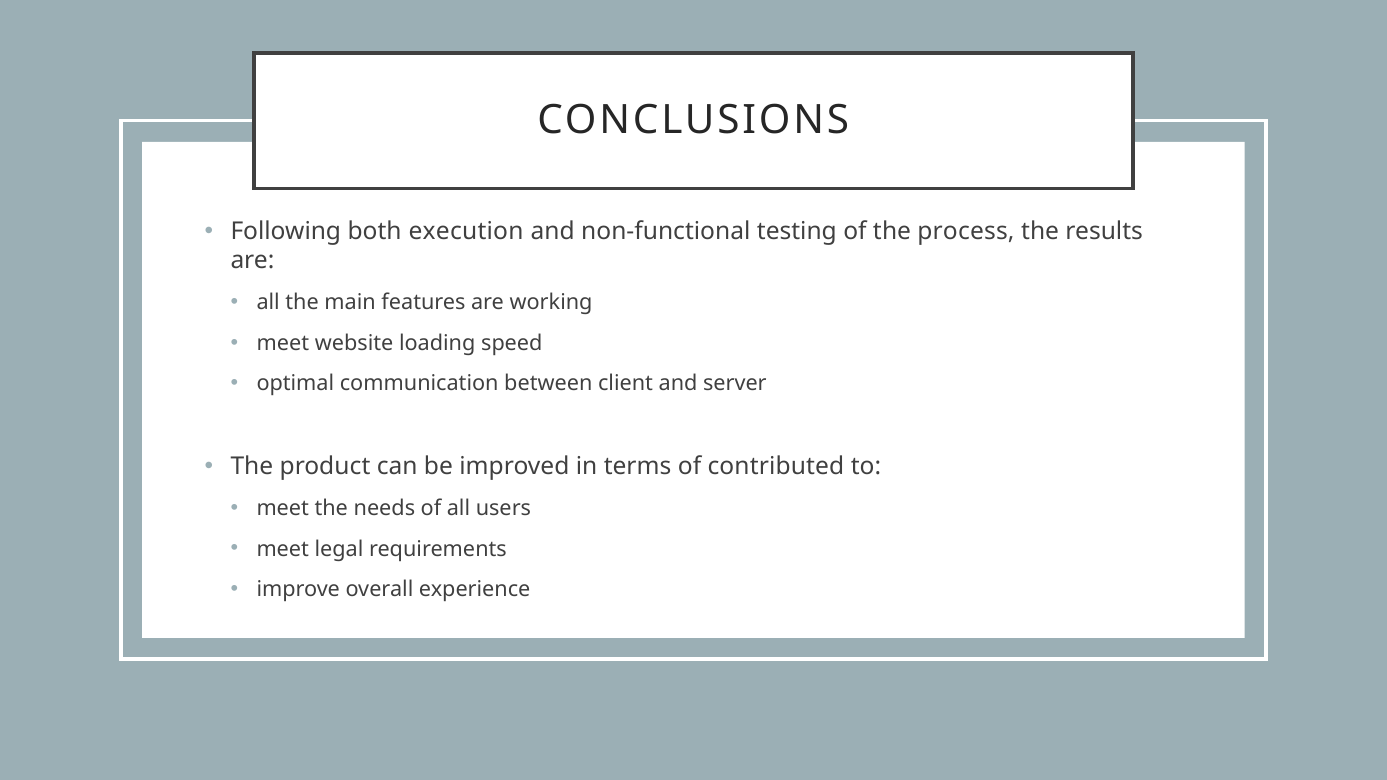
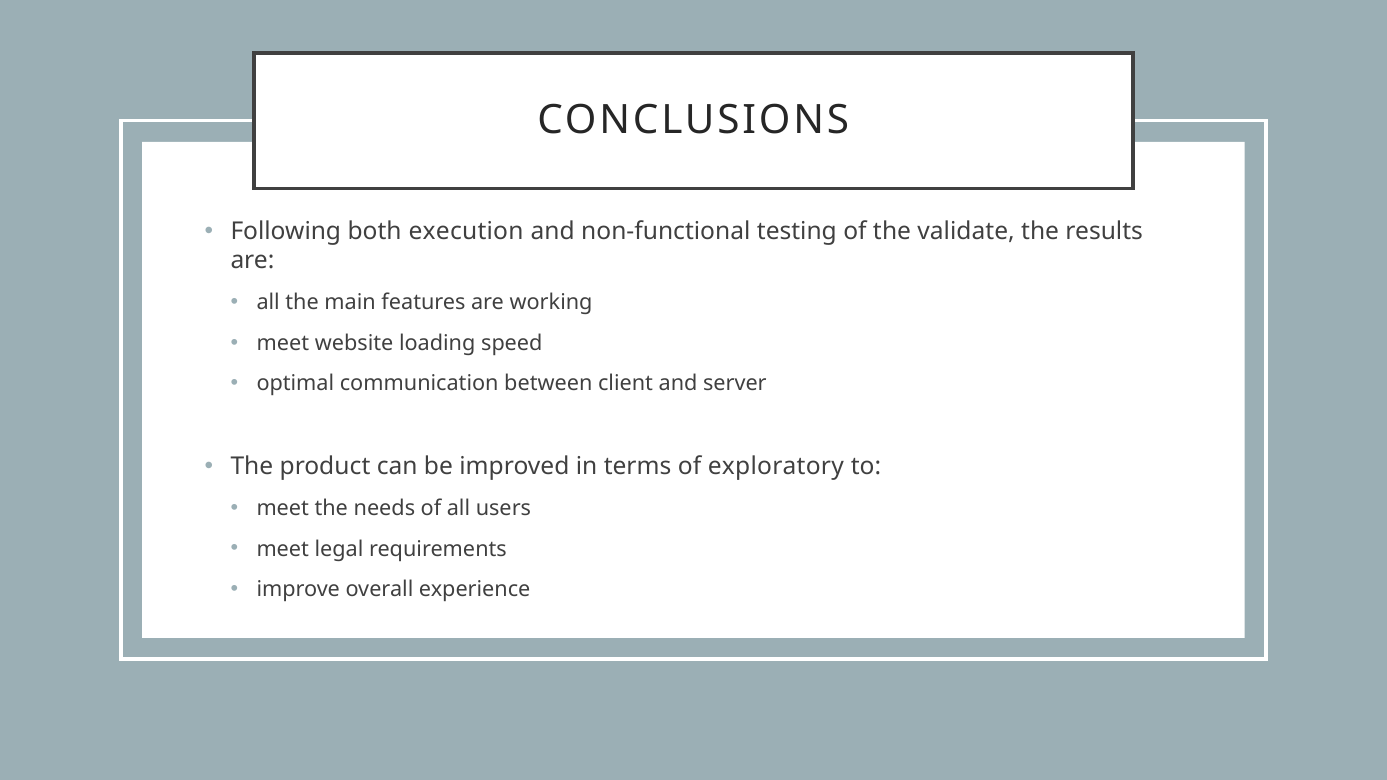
process: process -> validate (966, 231)
contributed: contributed -> exploratory (776, 467)
